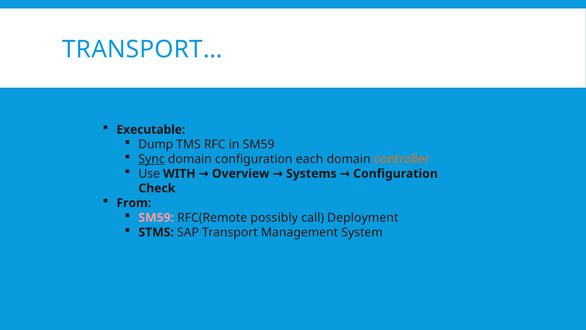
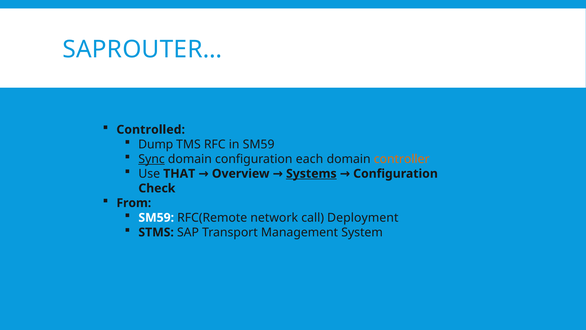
TRANSPORT…: TRANSPORT… -> SAPROUTER… (142, 49)
Executable: Executable -> Controlled (151, 129)
WITH: WITH -> THAT (179, 173)
Systems underline: none -> present (311, 173)
SM59 colour: pink -> white (156, 217)
possibly: possibly -> network (274, 217)
